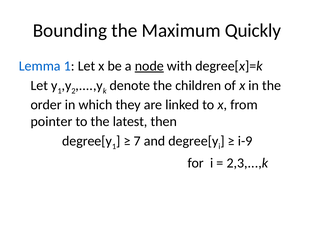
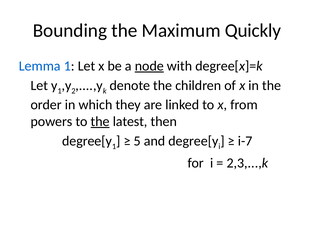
pointer: pointer -> powers (52, 121)
the underline: none -> present (100, 121)
7: 7 -> 5 (137, 141)
i-9: i-9 -> i-7 (245, 141)
